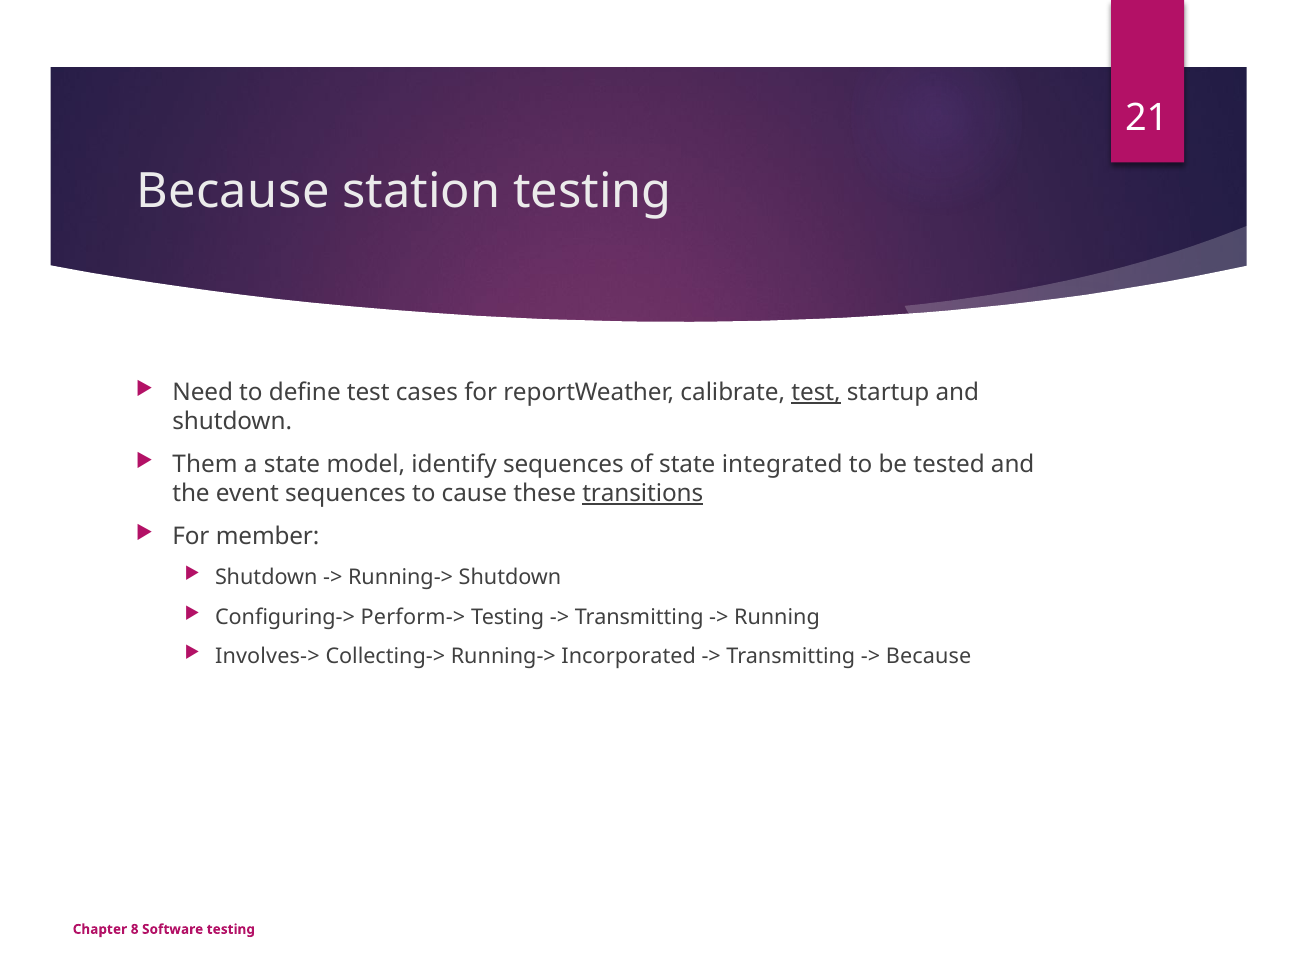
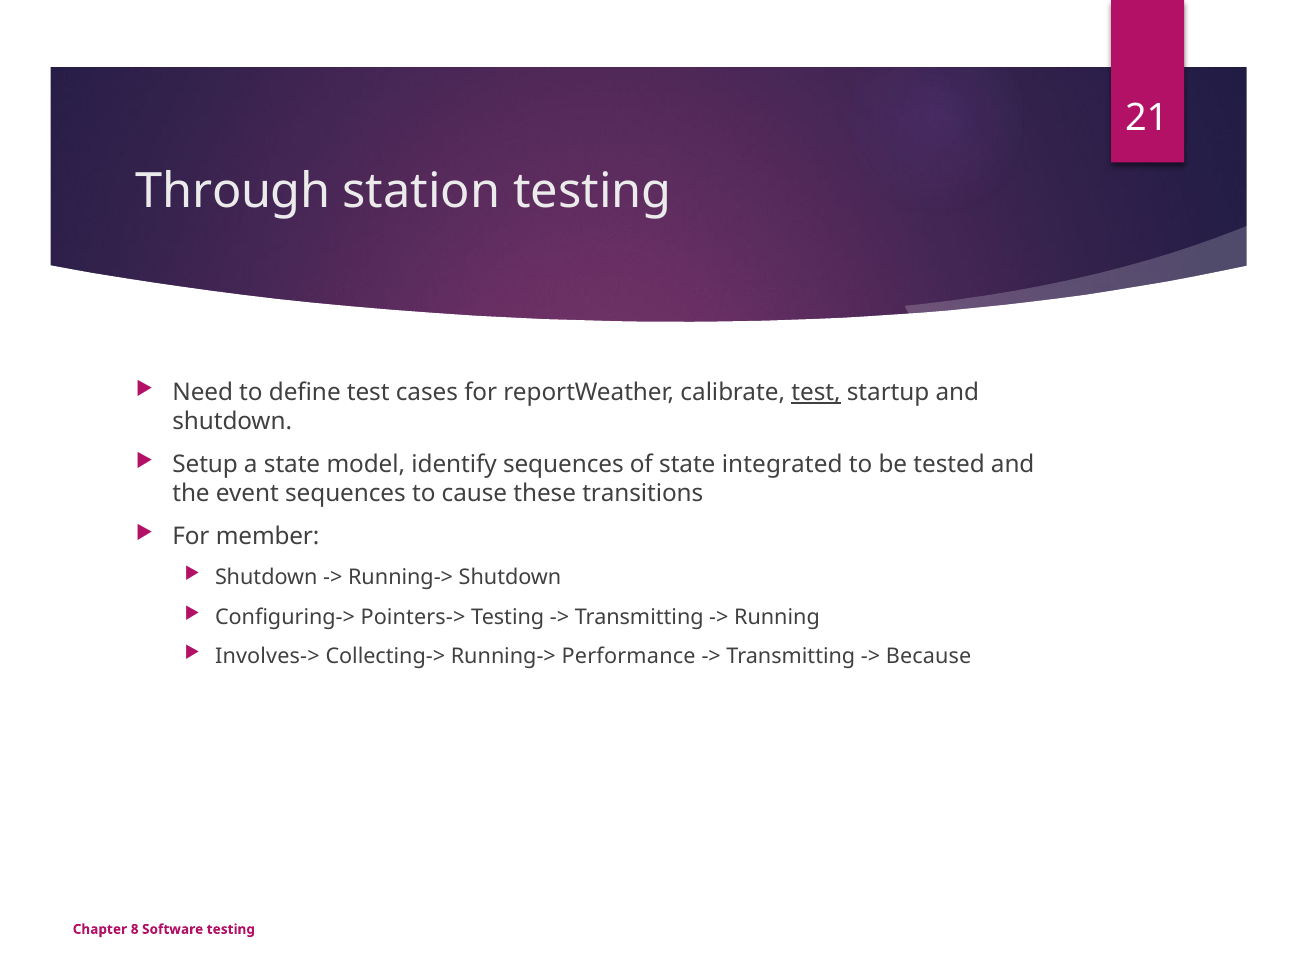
Because: Because -> Through (233, 192)
Them: Them -> Setup (205, 464)
transitions underline: present -> none (643, 493)
Perform->: Perform-> -> Pointers-> (413, 617)
Incorporated: Incorporated -> Performance (629, 656)
